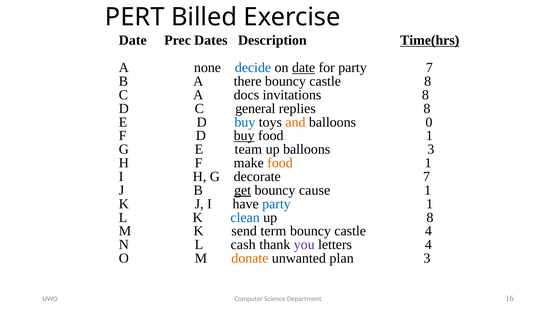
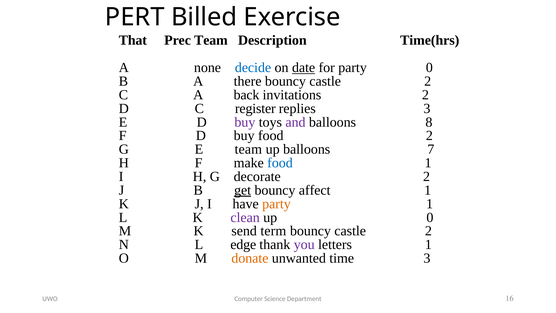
Date: Date -> That (133, 40)
Prec Dates: Dates -> Team (211, 40)
Time(hrs underline: present -> none (430, 40)
party 7: 7 -> 0 (429, 68)
8: 8 -> 2 (428, 81)
docs: docs -> back (247, 95)
invitations 8: 8 -> 2 (425, 95)
general: general -> register (255, 108)
replies 8: 8 -> 3 (427, 108)
buy colour: blue -> purple (245, 122)
and colour: orange -> purple (295, 122)
0: 0 -> 8 (429, 122)
buy underline: present -> none (244, 136)
1: 1 -> 2 (429, 136)
balloons 3: 3 -> 7 (431, 149)
food colour: orange -> blue (280, 163)
decorate 7: 7 -> 2 (426, 176)
cause: cause -> affect (315, 190)
party colour: blue -> orange (276, 204)
clean colour: blue -> purple (245, 217)
up 8: 8 -> 0 (430, 217)
4: 4 -> 2 (428, 231)
cash: cash -> edge (243, 244)
letters 4: 4 -> 1 (428, 244)
plan: plan -> time (342, 258)
